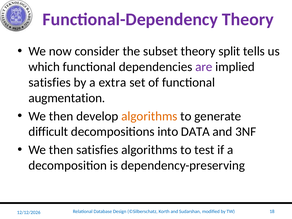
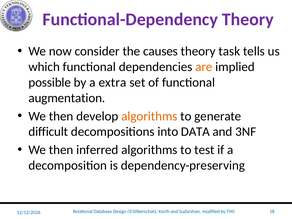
subset: subset -> causes (161, 51)
split: split -> task (229, 51)
are colour: purple -> orange (204, 67)
satisfies: satisfies -> possible (50, 82)
then satisfies: satisfies -> inferred (97, 150)
